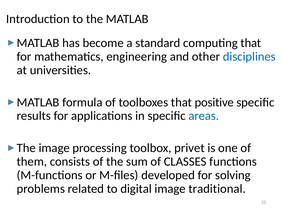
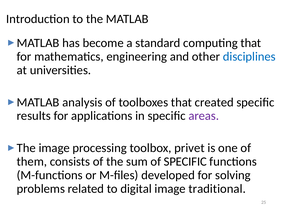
formula: formula -> analysis (82, 102)
positive: positive -> created (214, 102)
areas colour: blue -> purple (204, 116)
of CLASSES: CLASSES -> SPECIFIC (185, 162)
